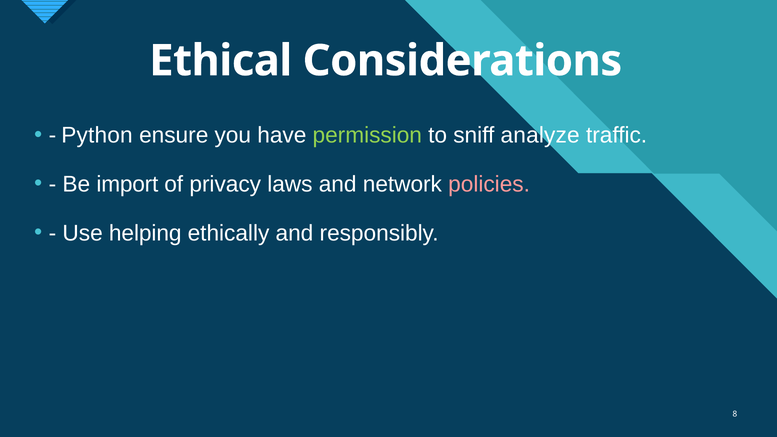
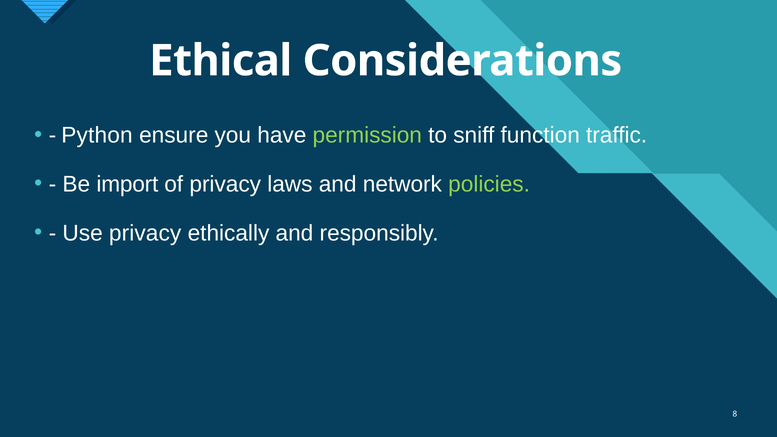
analyze: analyze -> function (540, 135)
policies colour: pink -> light green (489, 184)
Use helping: helping -> privacy (145, 233)
